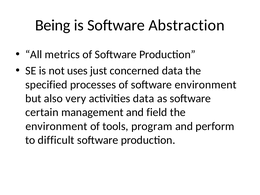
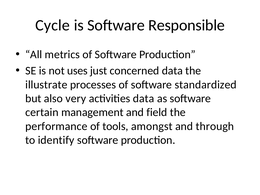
Being: Being -> Cycle (53, 25)
Abstraction: Abstraction -> Responsible (187, 25)
specified: specified -> illustrate (46, 85)
software environment: environment -> standardized (206, 85)
environment: environment -> performance (56, 126)
program: program -> amongst (152, 126)
perform: perform -> through (215, 126)
difficult: difficult -> identify (56, 140)
